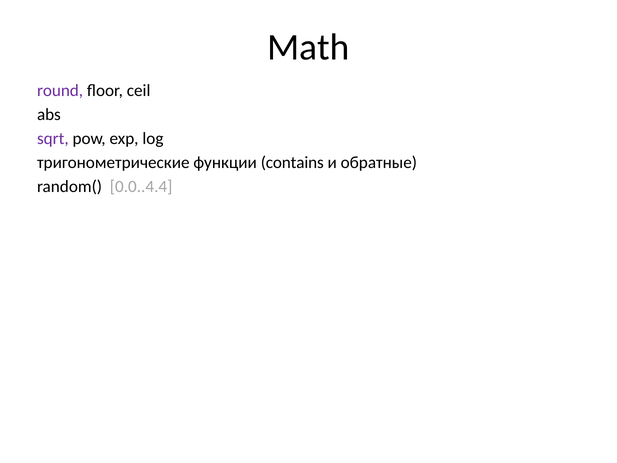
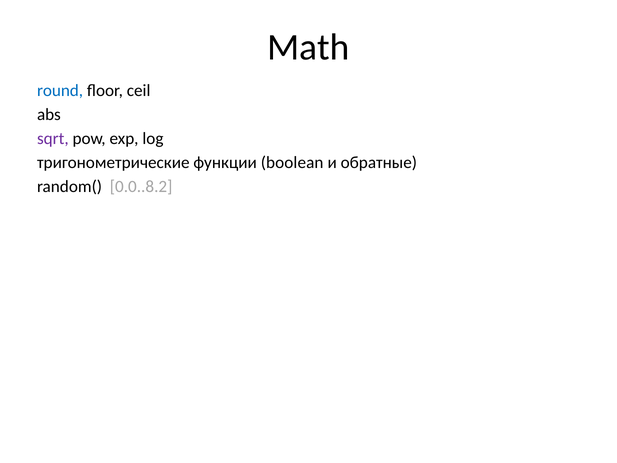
round colour: purple -> blue (60, 90)
contains: contains -> boolean (292, 162)
0.0..4.4: 0.0..4.4 -> 0.0..8.2 (141, 186)
